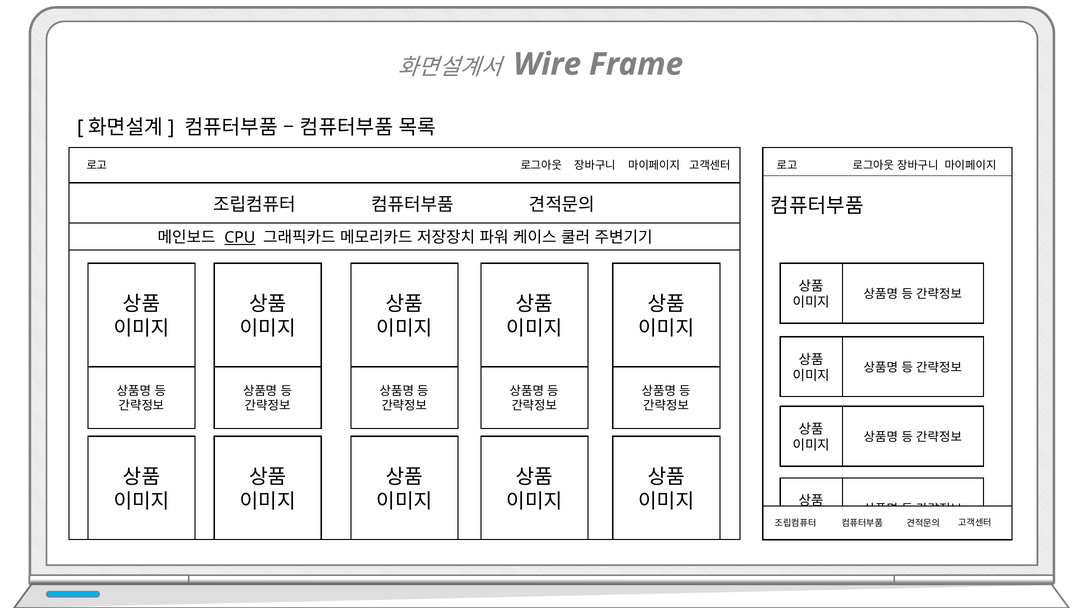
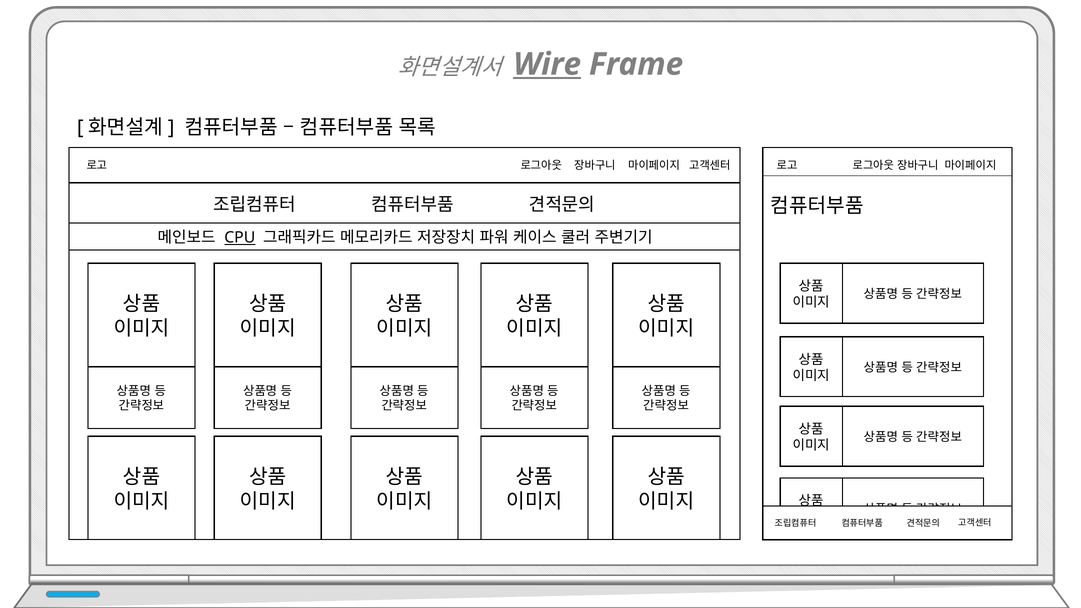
Wire underline: none -> present (547, 64)
